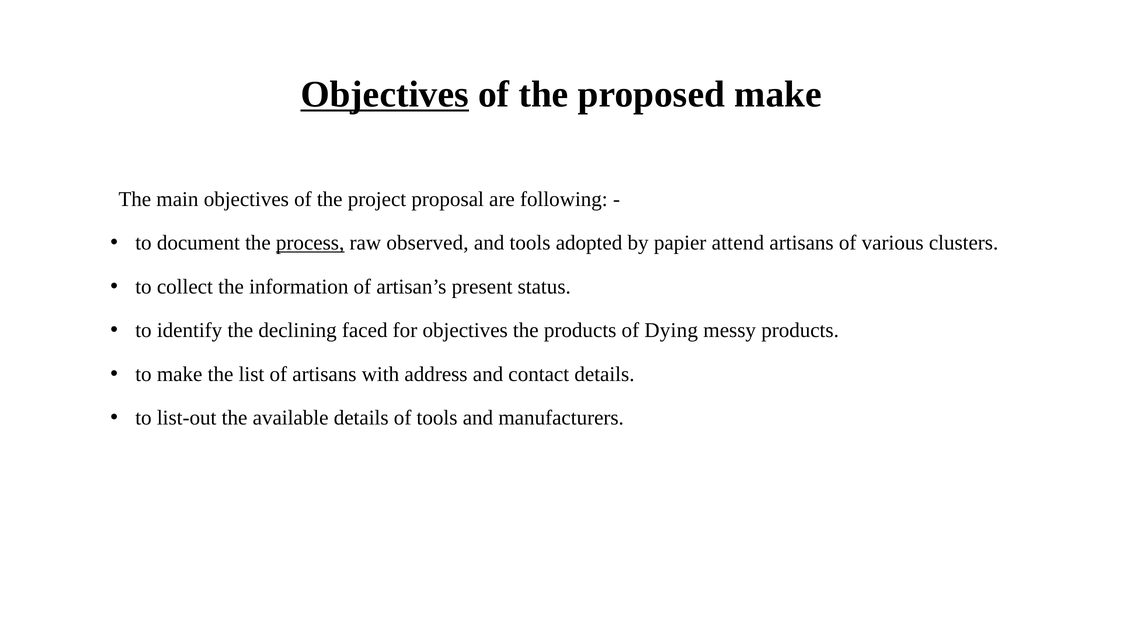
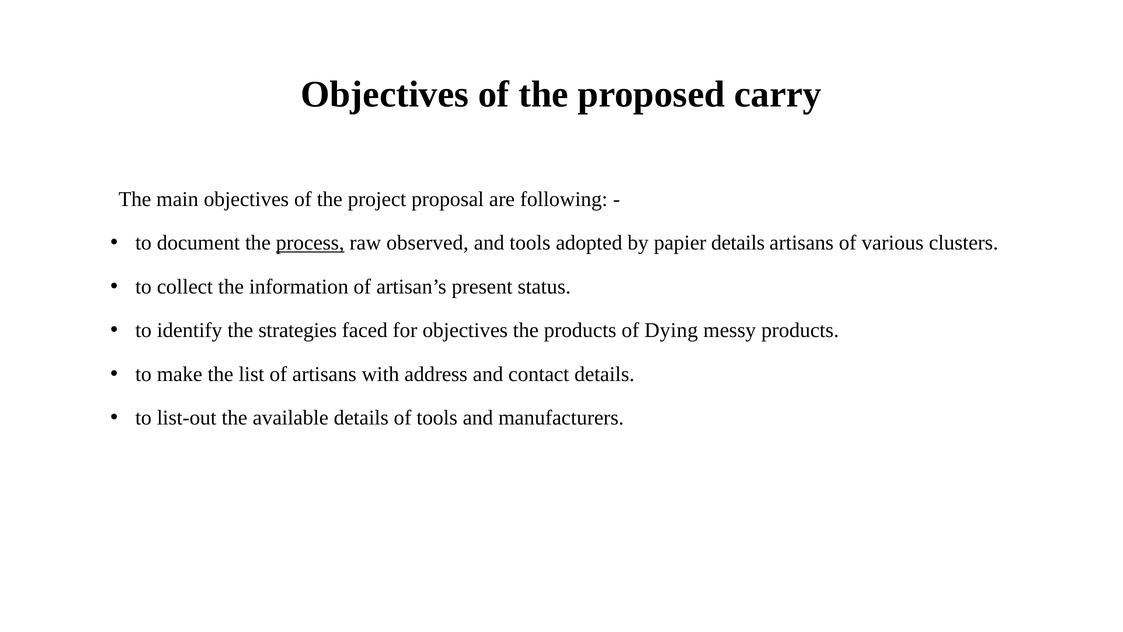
Objectives underline: present -> none (385, 94)
proposed make: make -> carry (778, 94)
papier attend: attend -> details (738, 243)
declining: declining -> strategies (298, 330)
